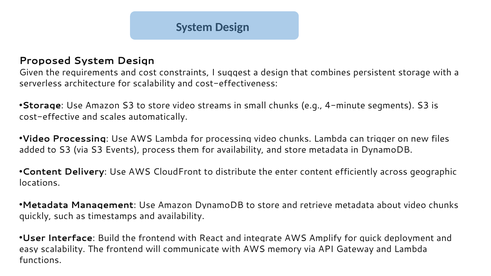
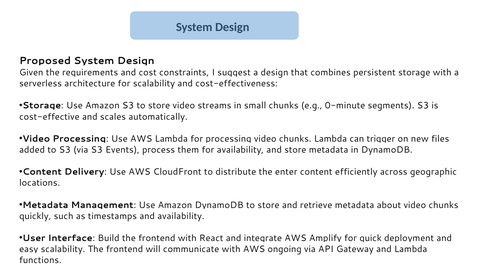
4-minute: 4-minute -> 0-minute (345, 106)
memory: memory -> ongoing (285, 249)
